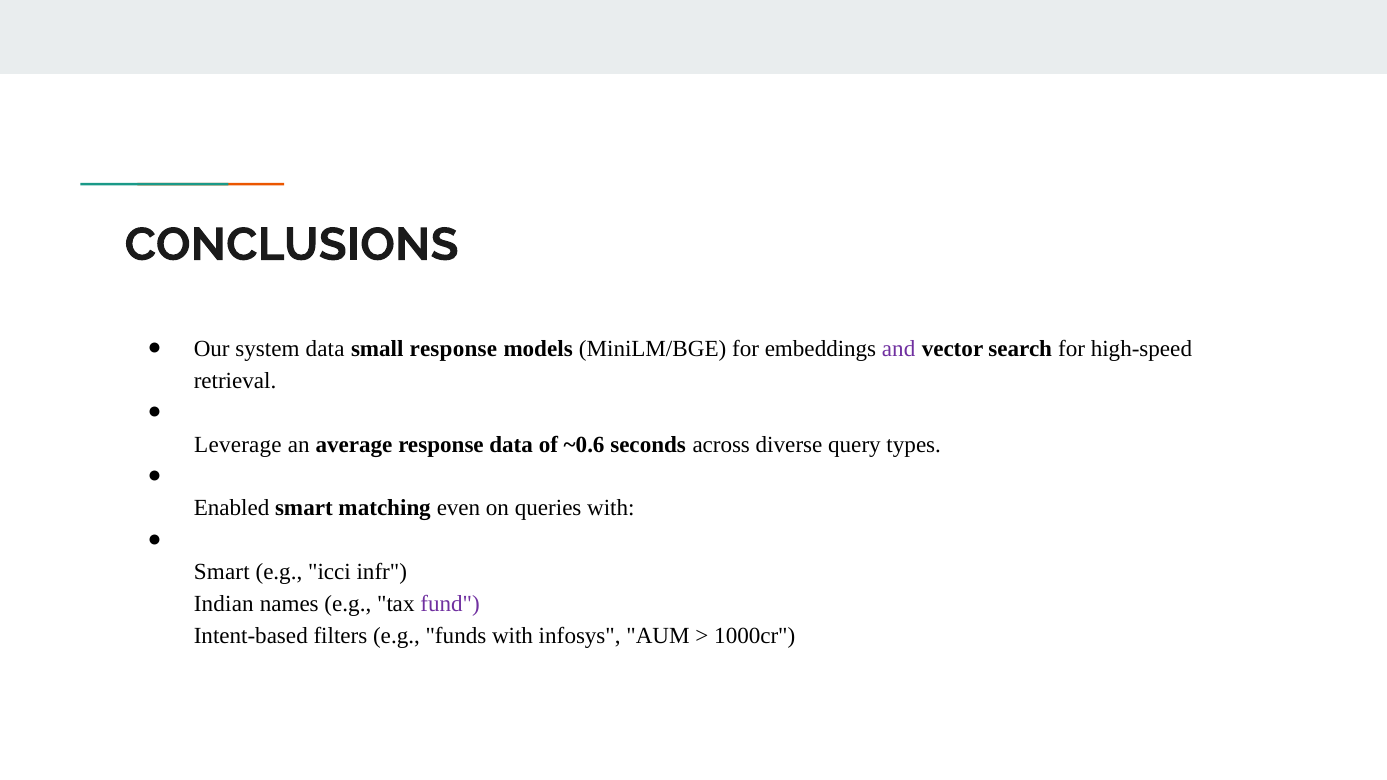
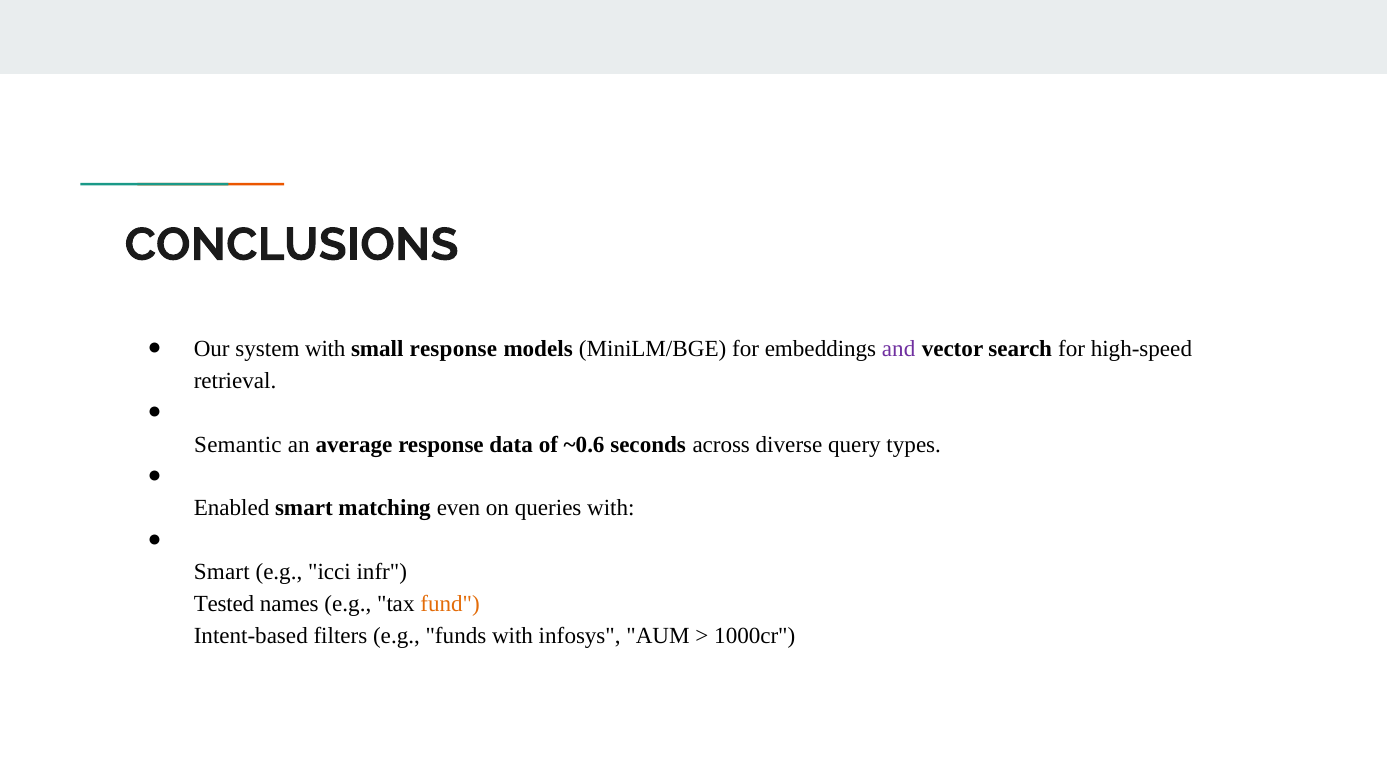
system data: data -> with (325, 349)
Leverage: Leverage -> Semantic (238, 445)
Indian: Indian -> Tested (224, 604)
fund colour: purple -> orange (450, 604)
